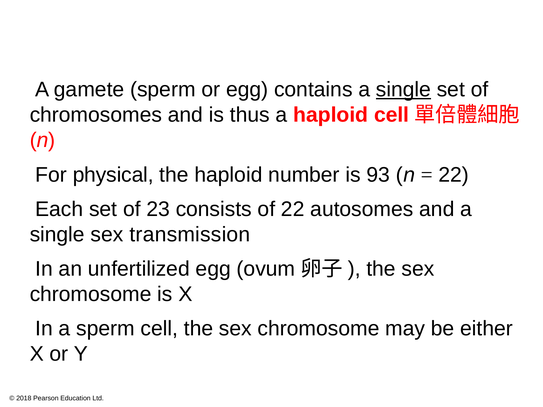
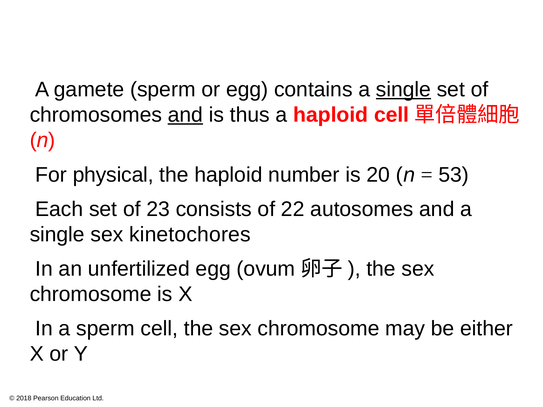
and underline: none -> present (185, 115)
93: 93 -> 20 (378, 175)
22: 22 -> 53 (454, 175)
transmission: transmission -> kinetochores (190, 235)
